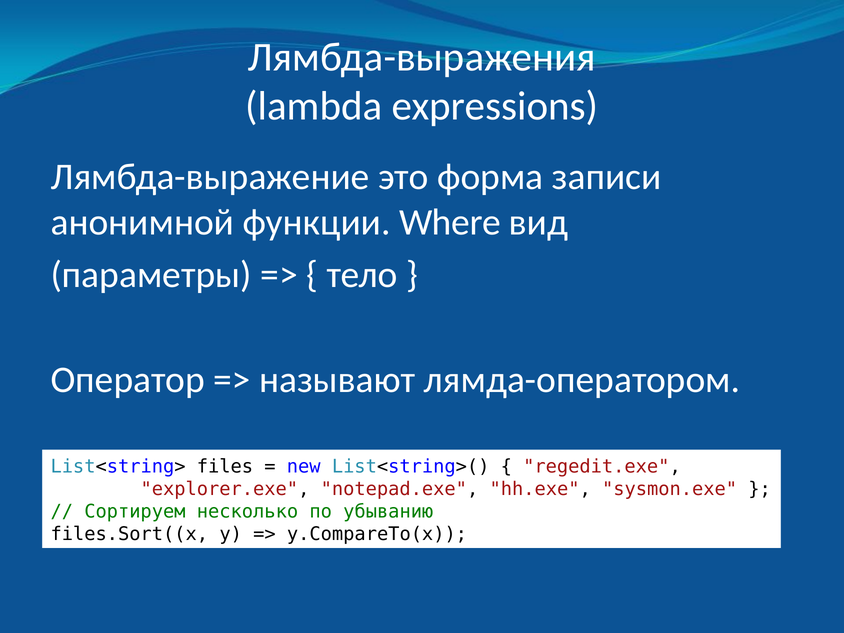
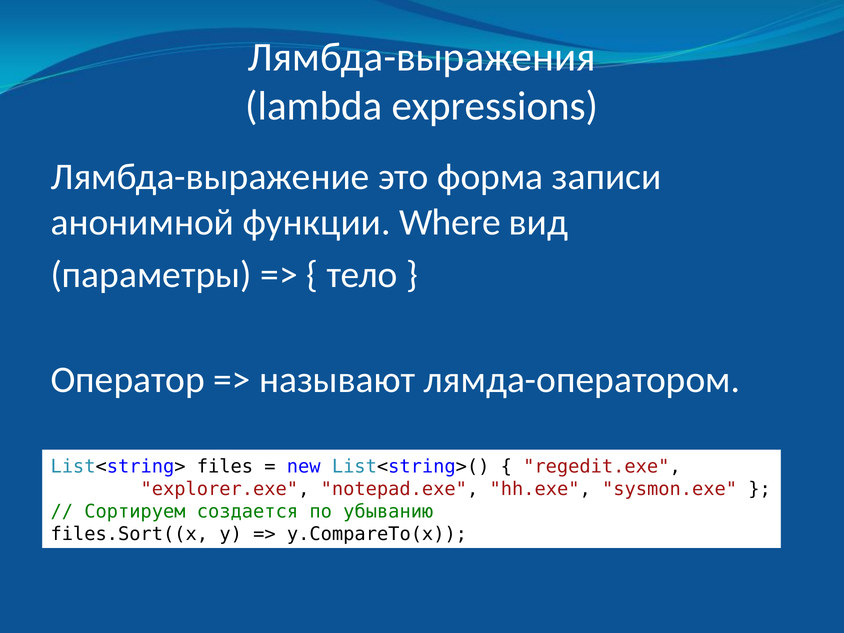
несколько: несколько -> создается (247, 511)
